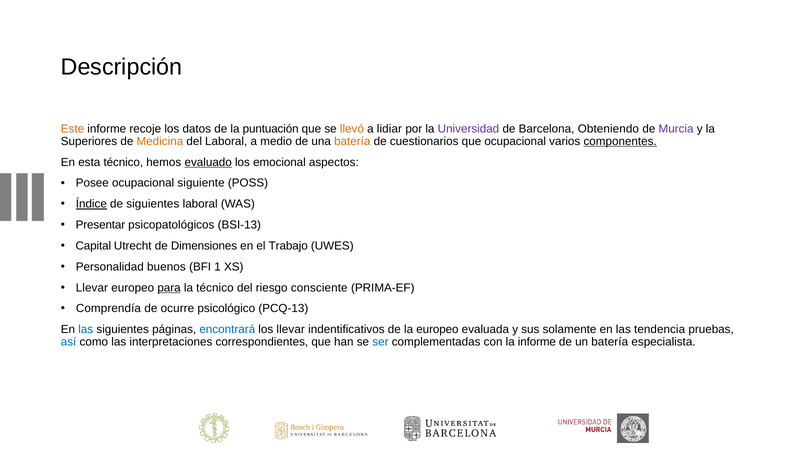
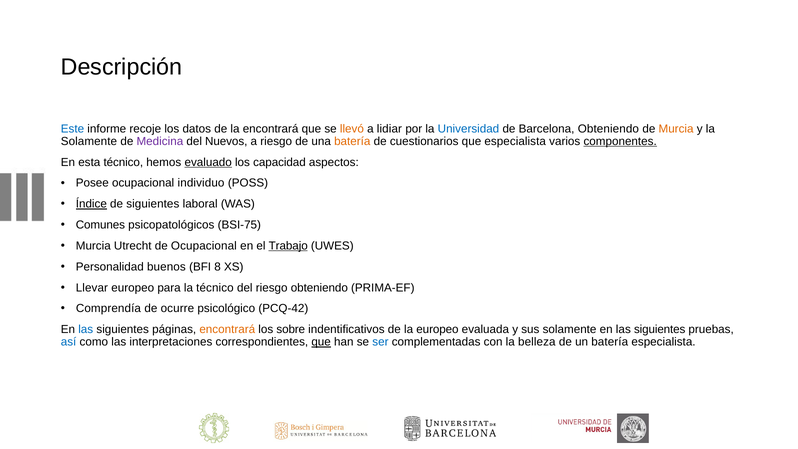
Este colour: orange -> blue (72, 129)
la puntuación: puntuación -> encontrará (271, 129)
Universidad colour: purple -> blue (468, 129)
Murcia colour: purple -> orange (676, 129)
Superiores: Superiores -> Solamente (89, 141)
Medicina colour: orange -> purple (160, 141)
del Laboral: Laboral -> Nuevos (226, 141)
a medio: medio -> riesgo (276, 141)
que ocupacional: ocupacional -> especialista (515, 141)
emocional: emocional -> capacidad (279, 162)
siguiente: siguiente -> individuo (201, 183)
Presentar: Presentar -> Comunes (100, 225)
BSI-13: BSI-13 -> BSI-75 (239, 225)
Capital: Capital -> Murcia (93, 246)
de Dimensiones: Dimensiones -> Ocupacional (204, 246)
Trabajo underline: none -> present (288, 246)
1: 1 -> 8 (218, 267)
para underline: present -> none (169, 288)
riesgo consciente: consciente -> obteniendo (319, 288)
PCQ-13: PCQ-13 -> PCQ-42 (283, 308)
encontrará colour: blue -> orange (227, 329)
los llevar: llevar -> sobre (291, 329)
tendencia: tendencia -> siguientes (660, 329)
que underline: none -> present (321, 342)
la informe: informe -> belleza (537, 342)
